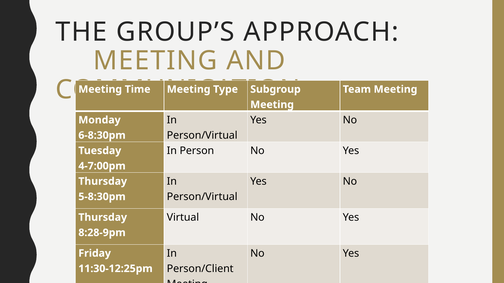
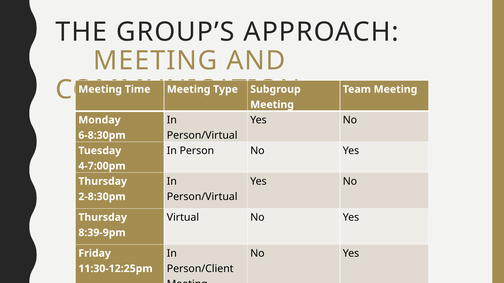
5-8:30pm: 5-8:30pm -> 2-8:30pm (102, 197)
8:28-9pm: 8:28-9pm -> 8:39-9pm (102, 233)
